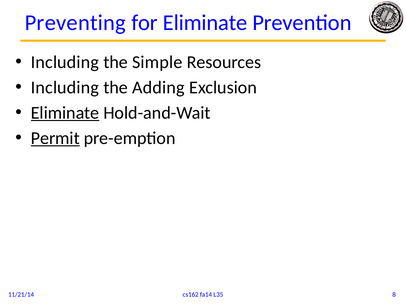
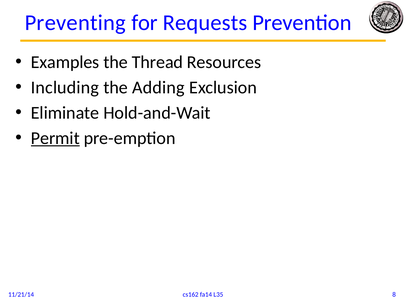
for Eliminate: Eliminate -> Requests (205, 23)
Including: Including -> Examples (65, 62)
Simple: Simple -> Thread (157, 62)
Eliminate underline: present -> none (65, 113)
